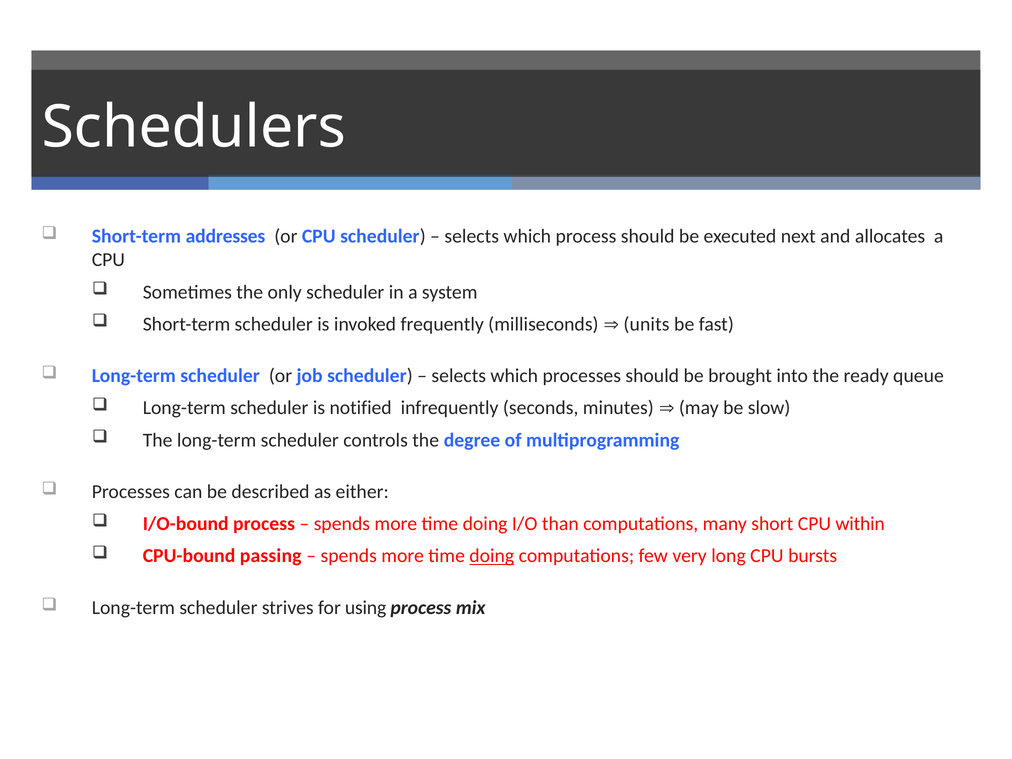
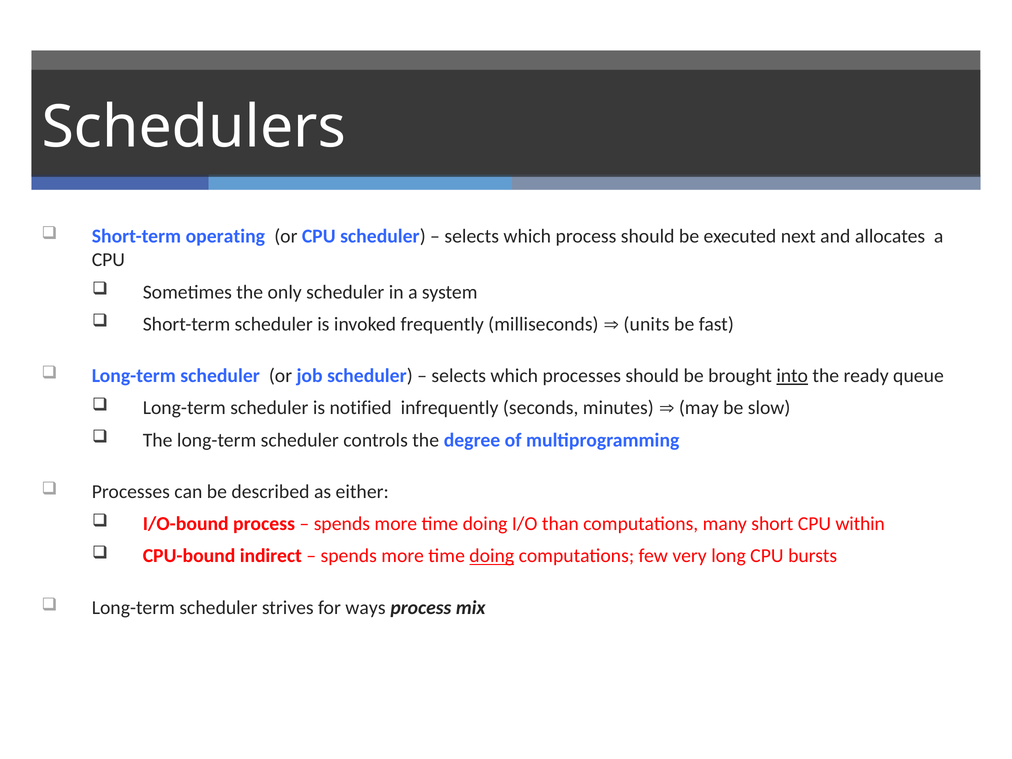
addresses: addresses -> operating (225, 236)
into underline: none -> present (792, 376)
passing: passing -> indirect (271, 556)
using: using -> ways (365, 608)
